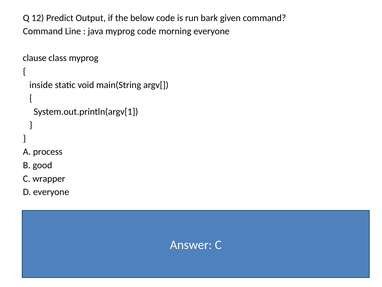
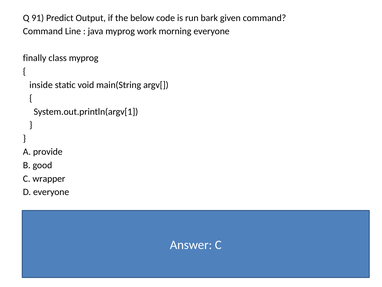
12: 12 -> 91 (38, 18)
myprog code: code -> work (147, 31)
clause: clause -> finally (35, 58)
process: process -> provide (48, 152)
